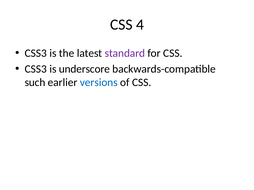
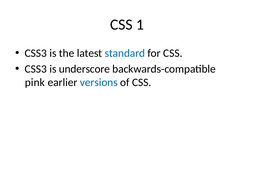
4: 4 -> 1 (140, 25)
standard colour: purple -> blue (125, 53)
such: such -> pink (35, 83)
